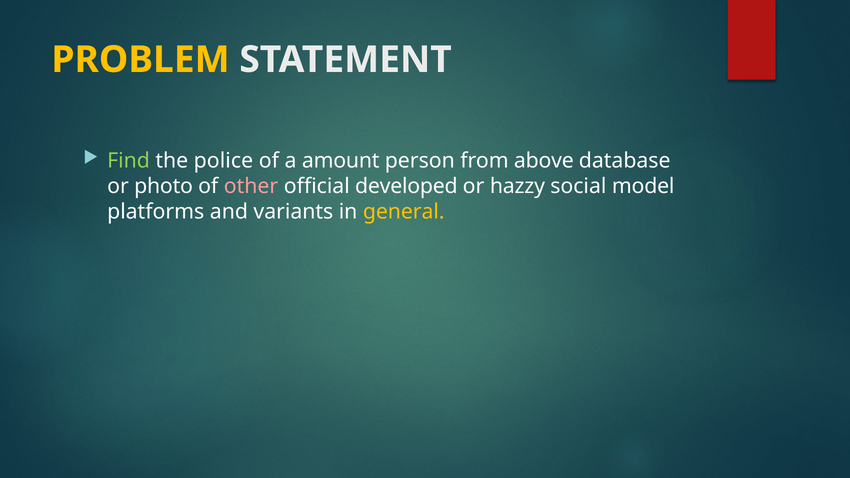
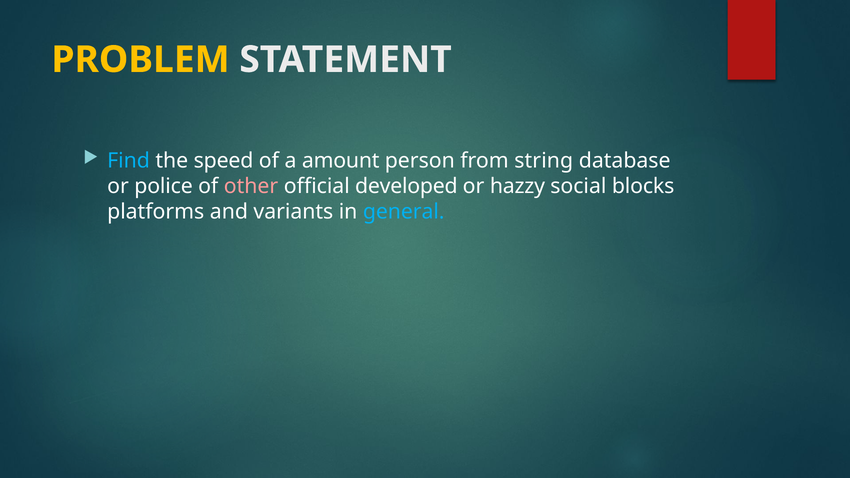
Find colour: light green -> light blue (129, 161)
police: police -> speed (224, 161)
above: above -> string (544, 161)
photo: photo -> police (164, 186)
model: model -> blocks (643, 186)
general colour: yellow -> light blue (404, 212)
